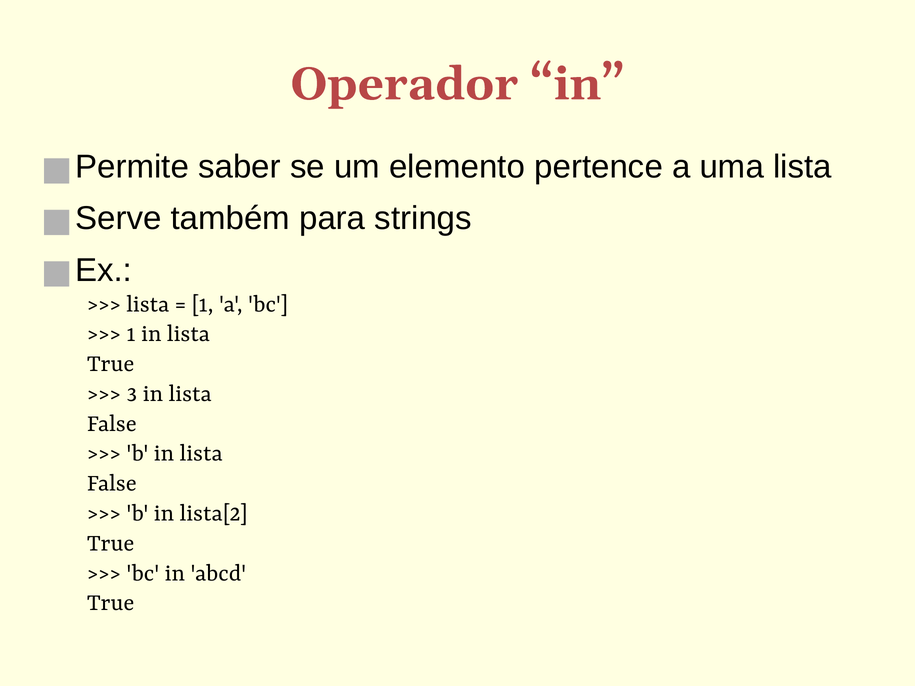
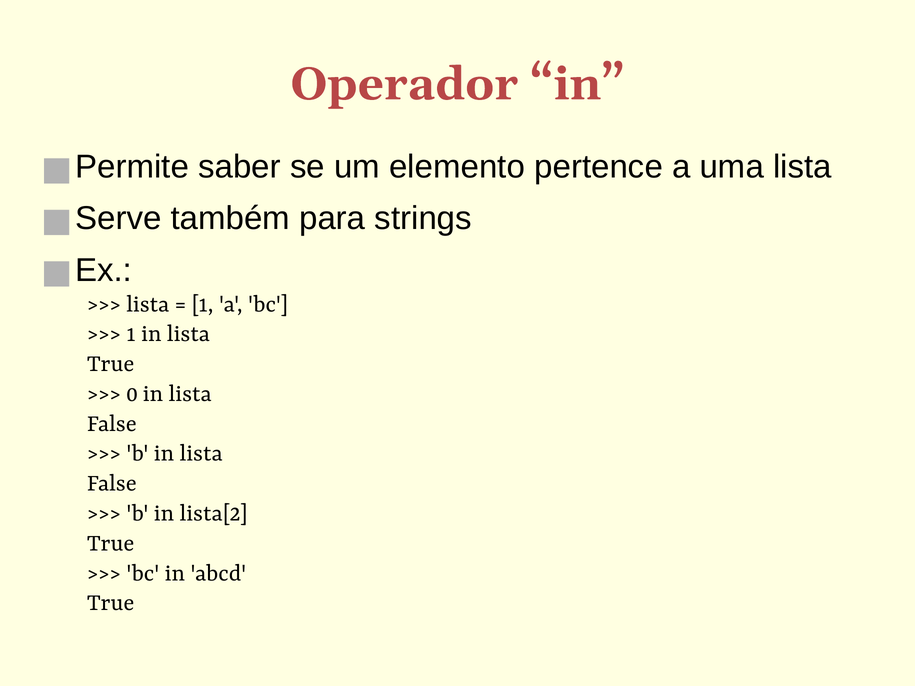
3: 3 -> 0 (132, 393)
